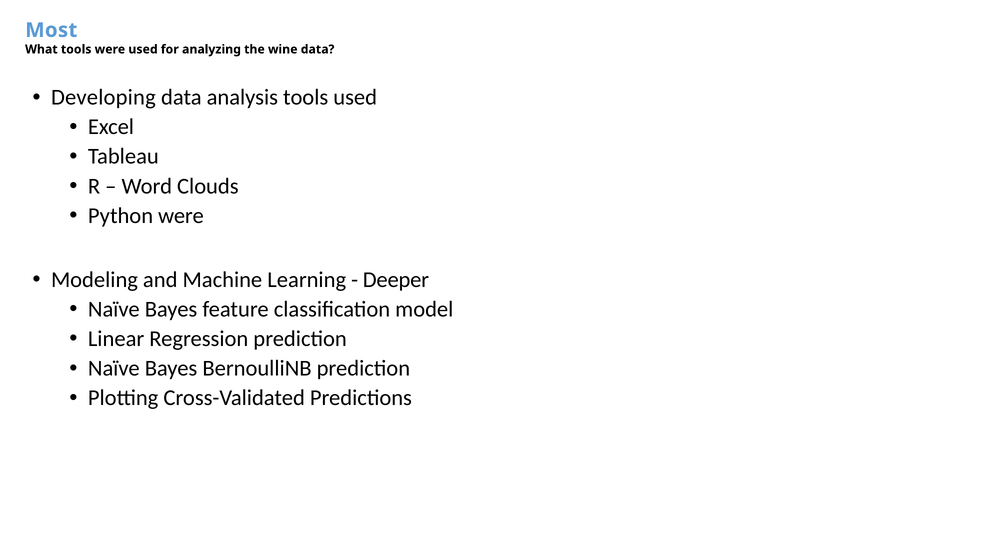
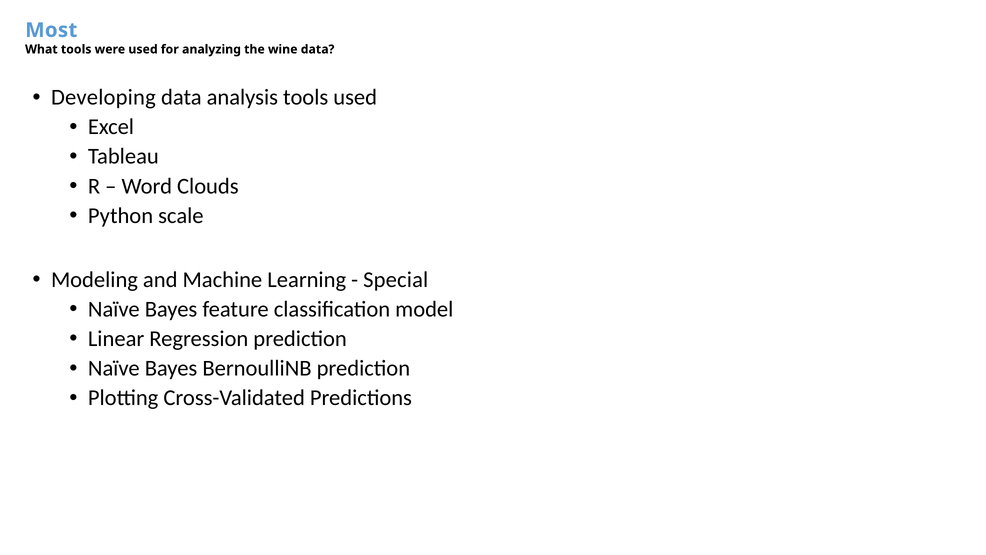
Python were: were -> scale (181, 215)
Deeper: Deeper -> Special (396, 280)
